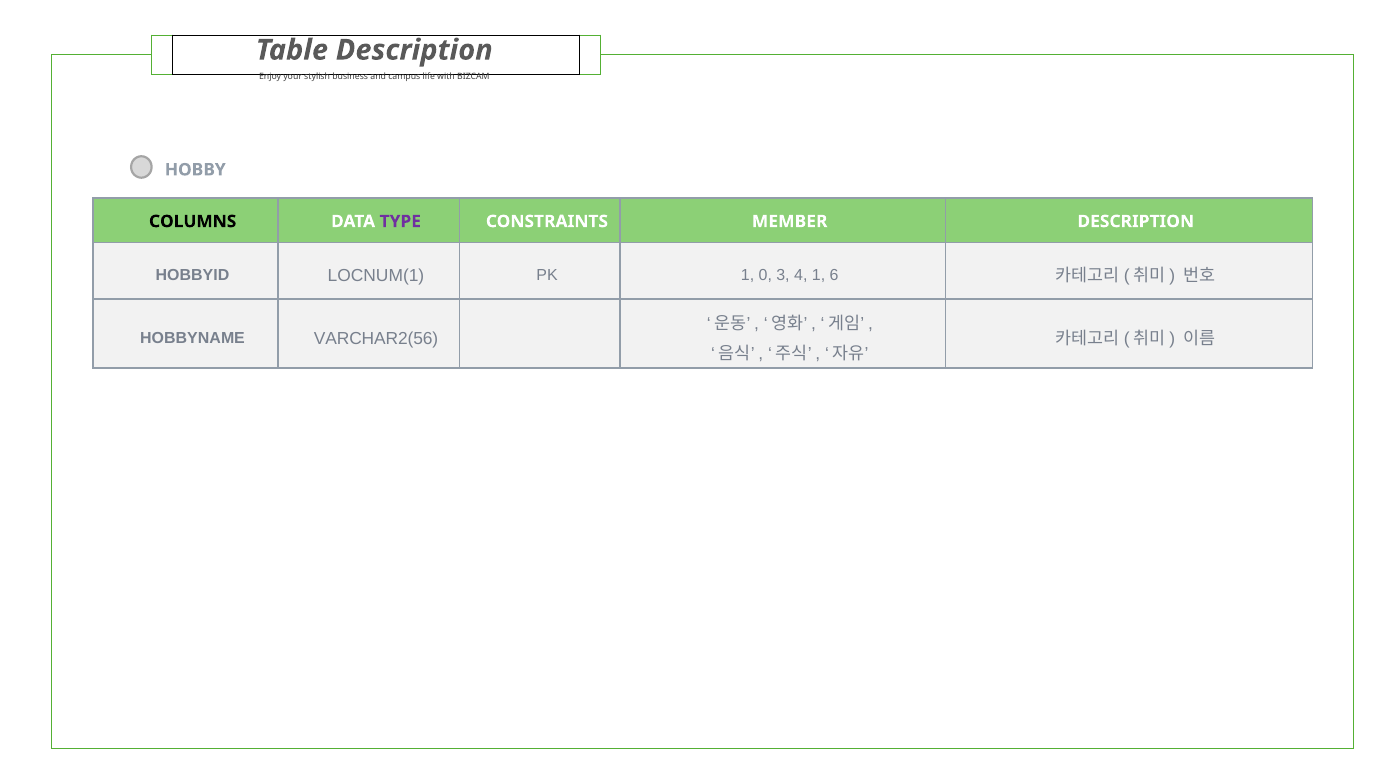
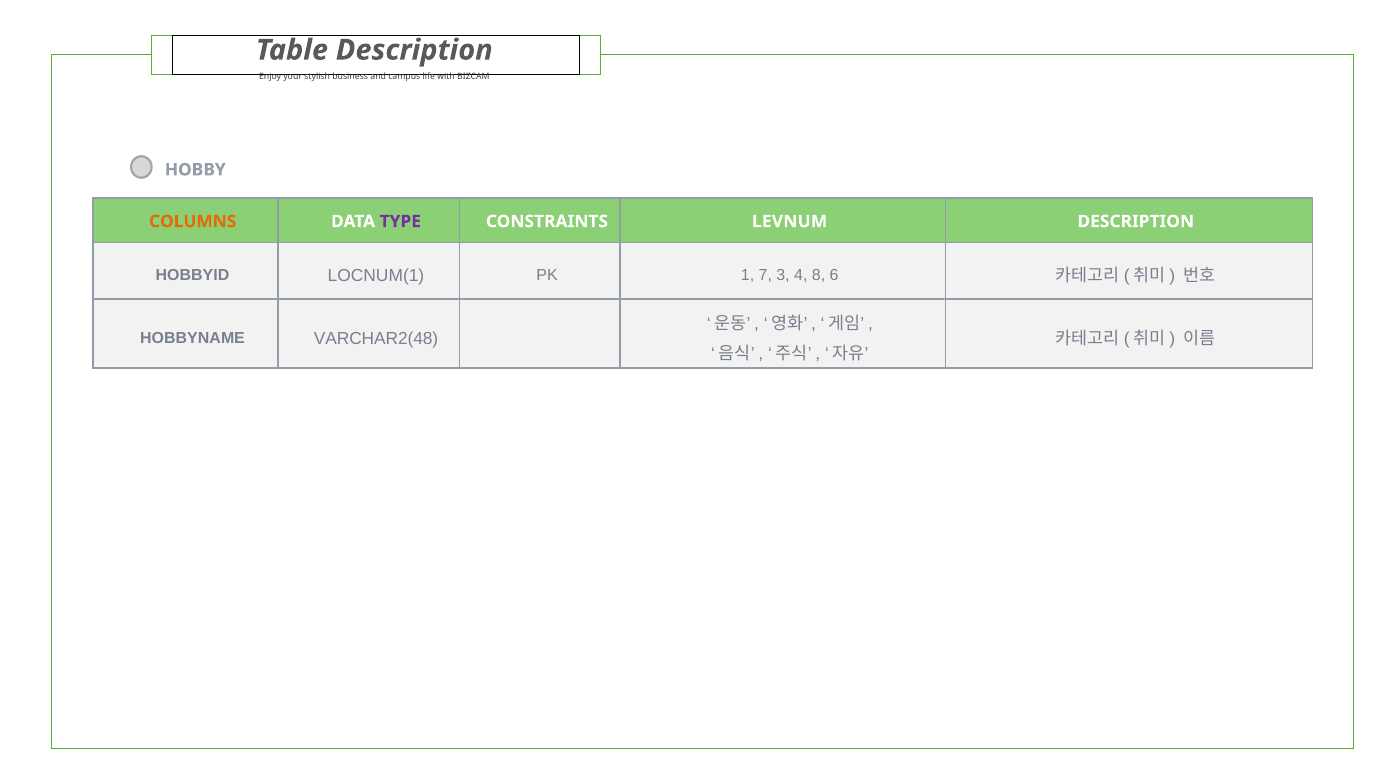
COLUMNS colour: black -> orange (193, 221)
MEMBER: MEMBER -> LEVNUM (790, 221)
0: 0 -> 7 (765, 276)
4 1: 1 -> 8 (819, 276)
VARCHAR2(56: VARCHAR2(56 -> VARCHAR2(48 (376, 339)
